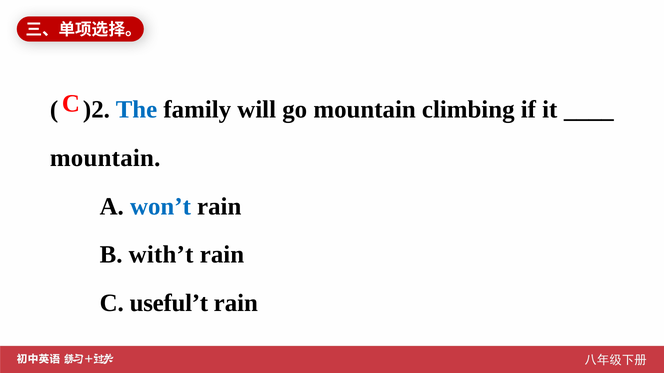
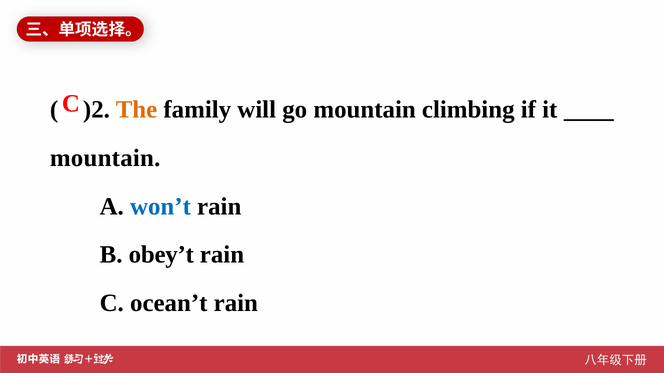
The colour: blue -> orange (136, 110)
with’t: with’t -> obey’t (161, 255)
useful’t: useful’t -> ocean’t (169, 304)
